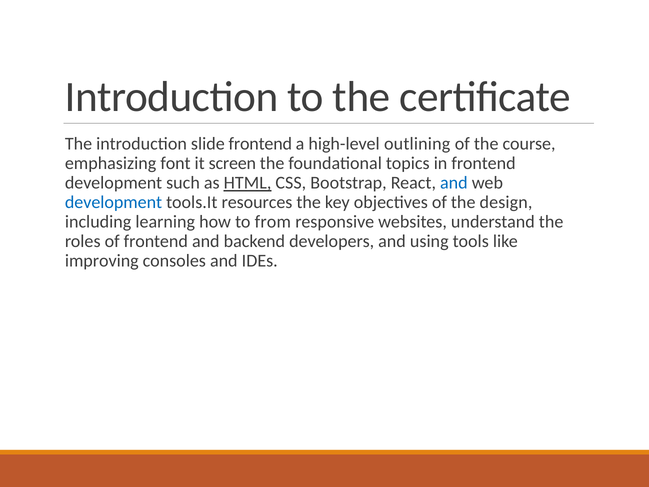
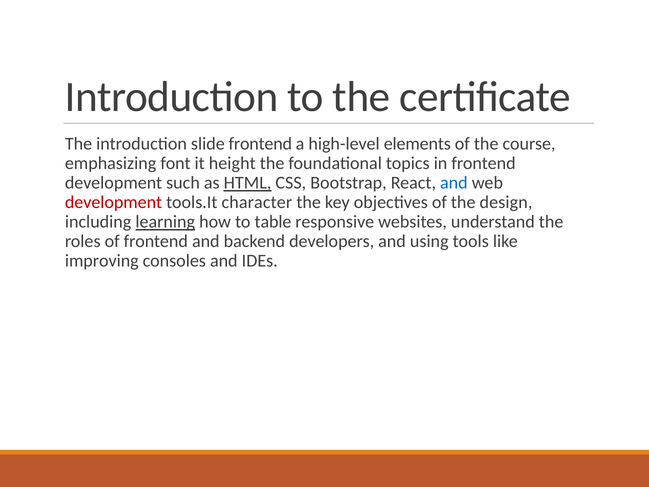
outlining: outlining -> elements (417, 144)
screen: screen -> height (232, 163)
development colour: blue -> red (114, 202)
resources: resources -> character (257, 202)
learning underline: none -> present (165, 222)
from: from -> table (273, 222)
